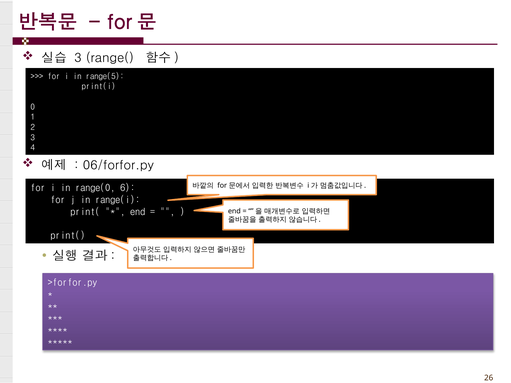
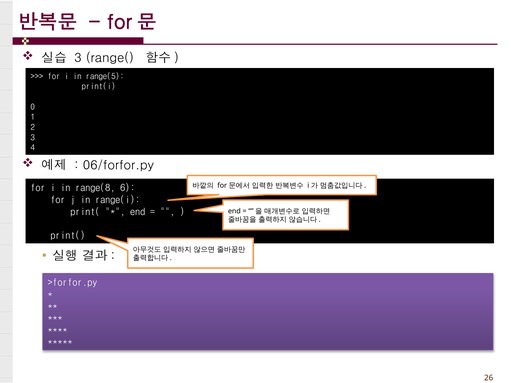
range(0: range(0 -> range(8 (95, 188)
